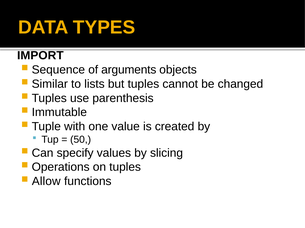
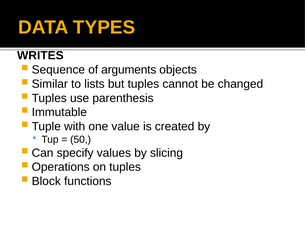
IMPORT: IMPORT -> WRITES (40, 56)
Allow: Allow -> Block (46, 182)
